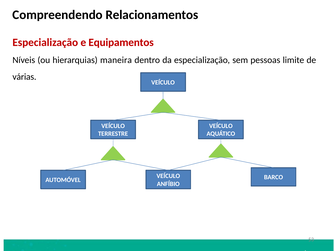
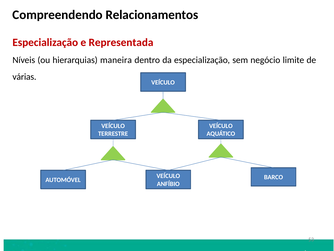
Equipamentos: Equipamentos -> Representada (121, 42)
pessoas: pessoas -> negócio (265, 60)
